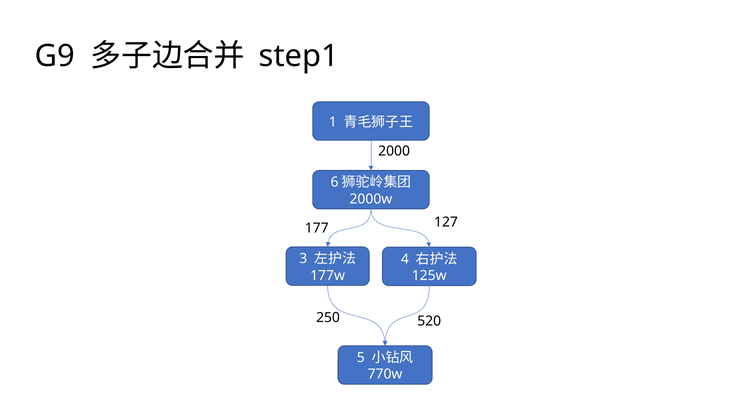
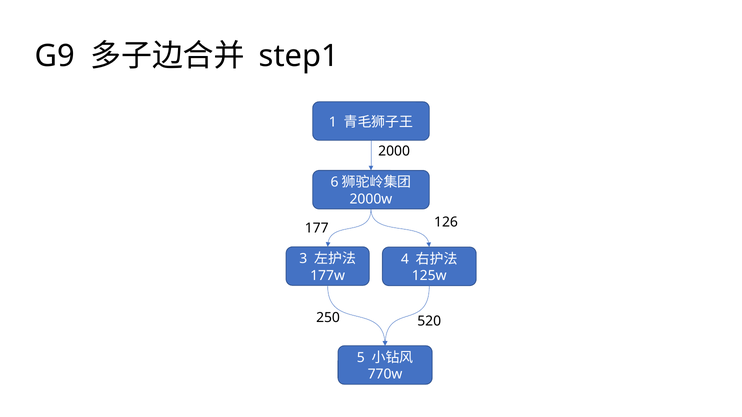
127: 127 -> 126 (446, 223)
